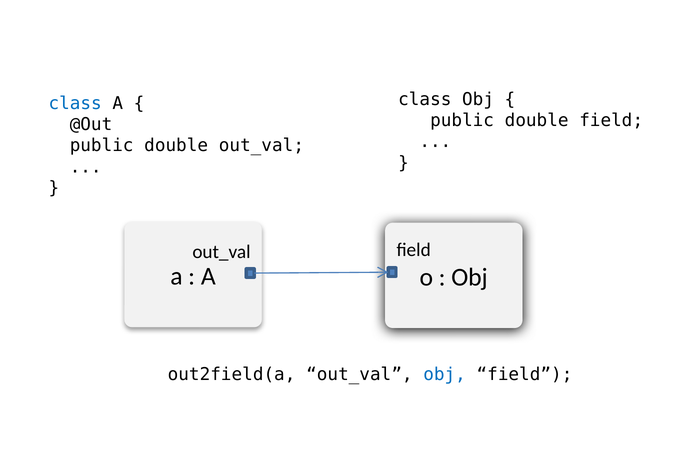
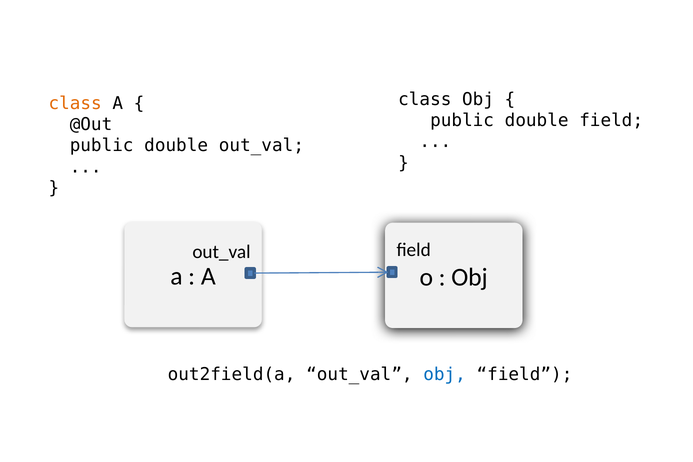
class colour: blue -> orange (75, 103)
